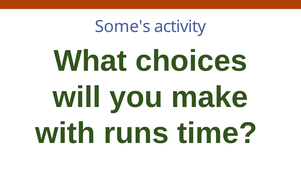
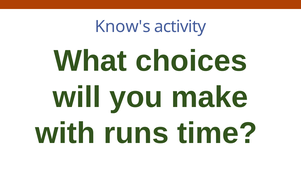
Some's: Some's -> Know's (123, 27)
